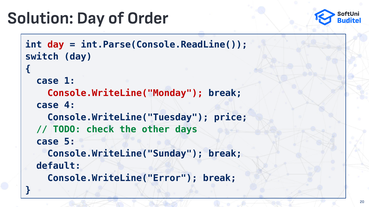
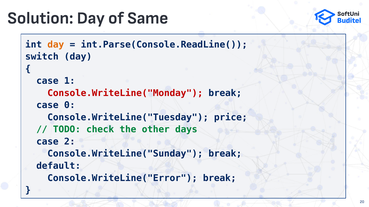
Order: Order -> Same (148, 18)
day colour: red -> orange (56, 45)
4: 4 -> 0 (70, 105)
5: 5 -> 2 (70, 142)
